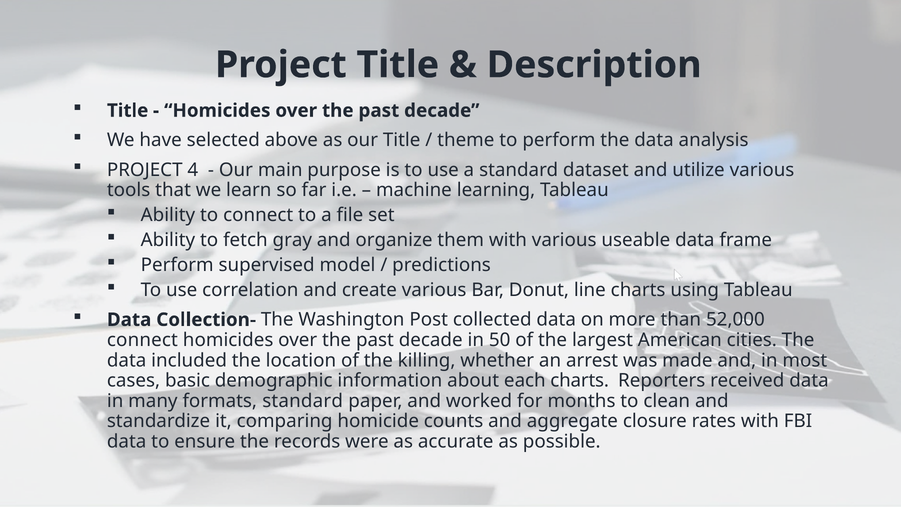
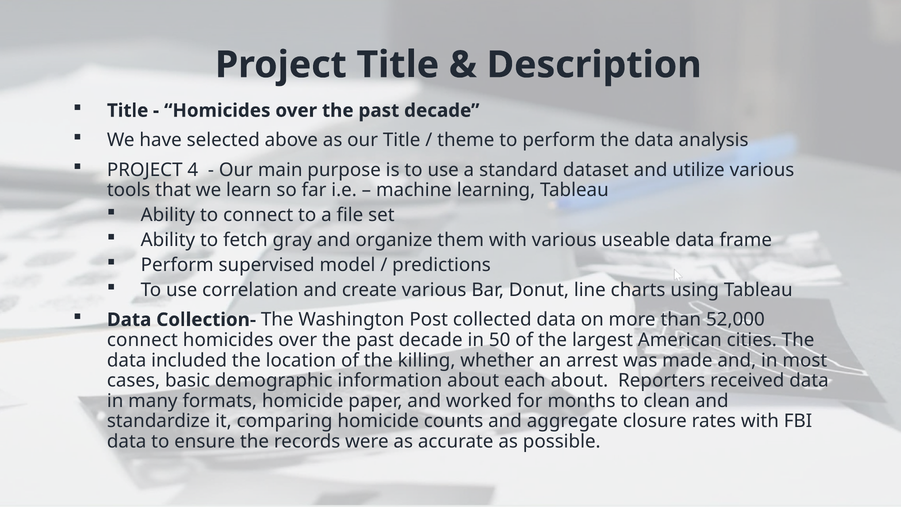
each charts: charts -> about (579, 380)
formats standard: standard -> homicide (303, 401)
